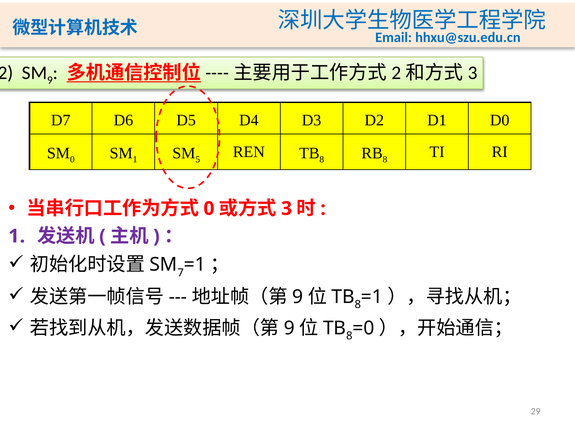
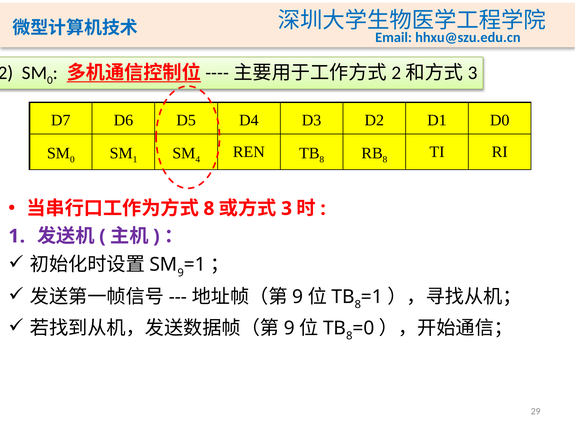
9: 9 -> 0 (50, 80)
5: 5 -> 4 (198, 159)
0: 0 -> 8 (209, 209)
7: 7 -> 9 (181, 273)
